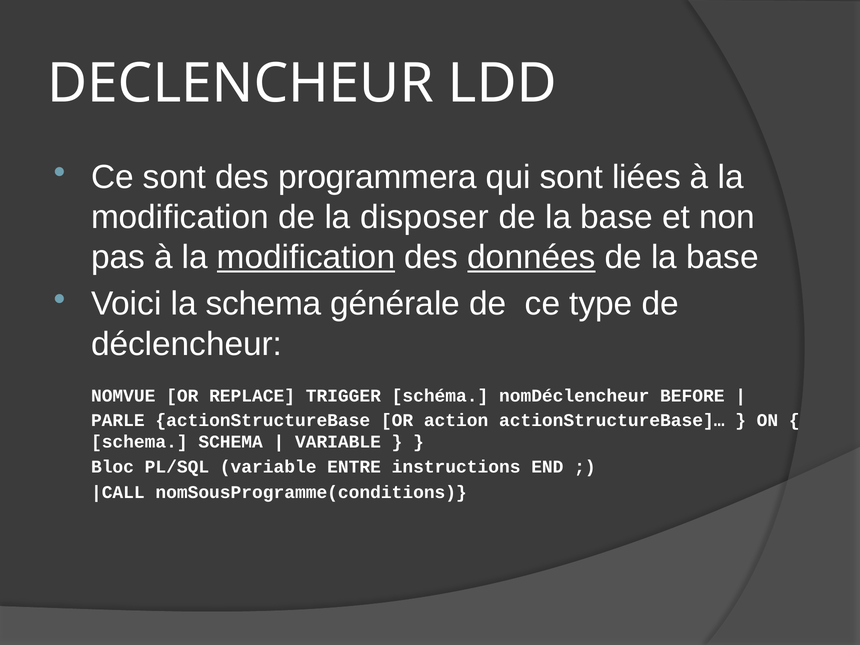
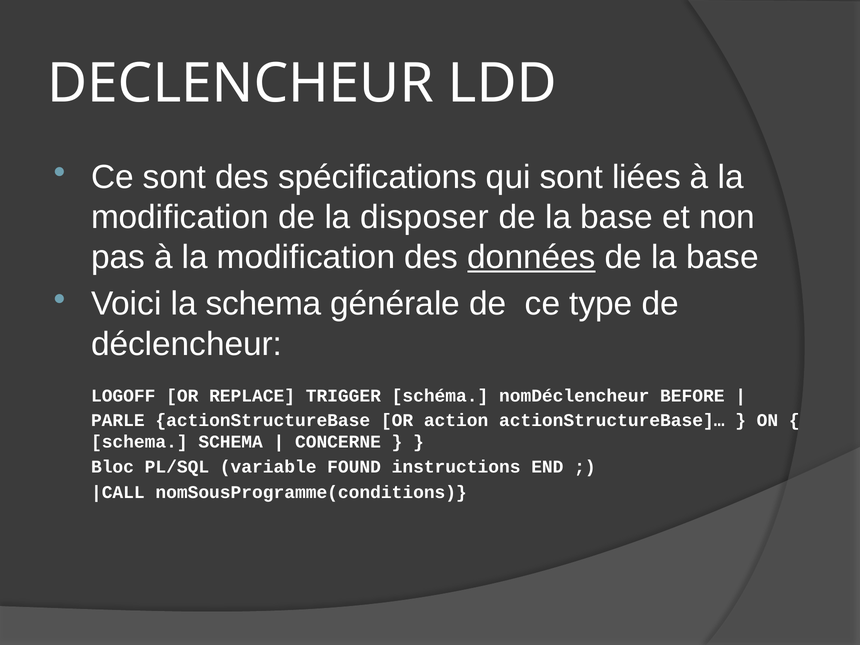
programmera: programmera -> spécifications (378, 177)
modification underline: present -> none (306, 257)
NOMVUE: NOMVUE -> LOGOFF (123, 396)
VARIABLE: VARIABLE -> CONCERNE (338, 442)
ENTRE: ENTRE -> FOUND (354, 467)
